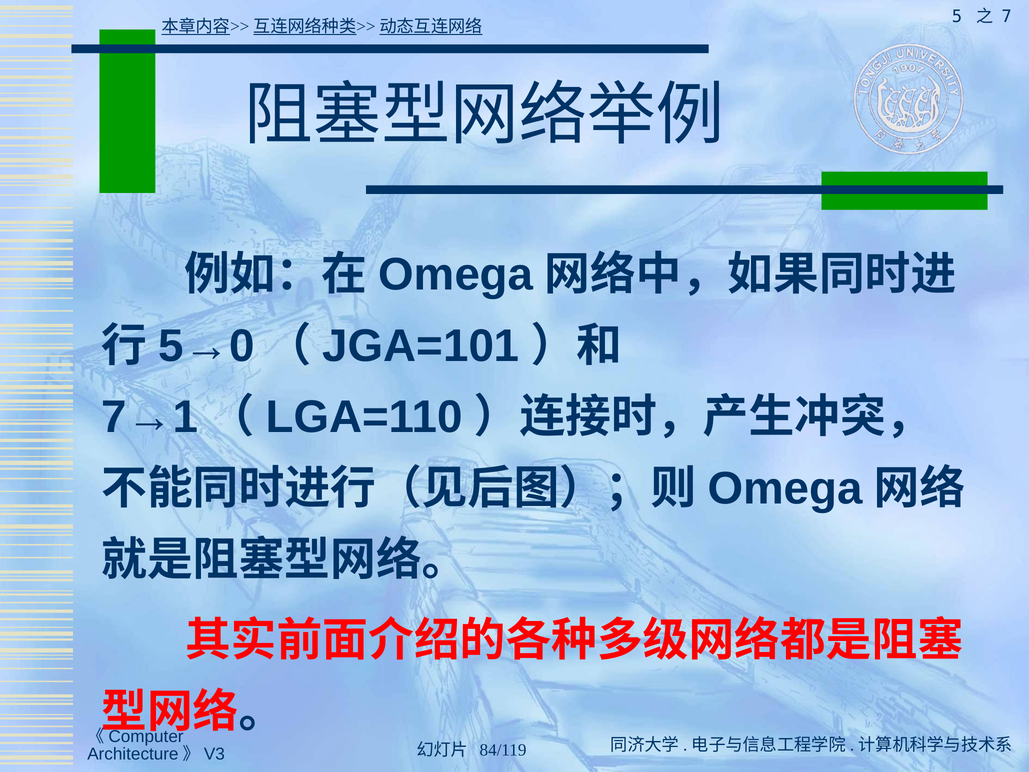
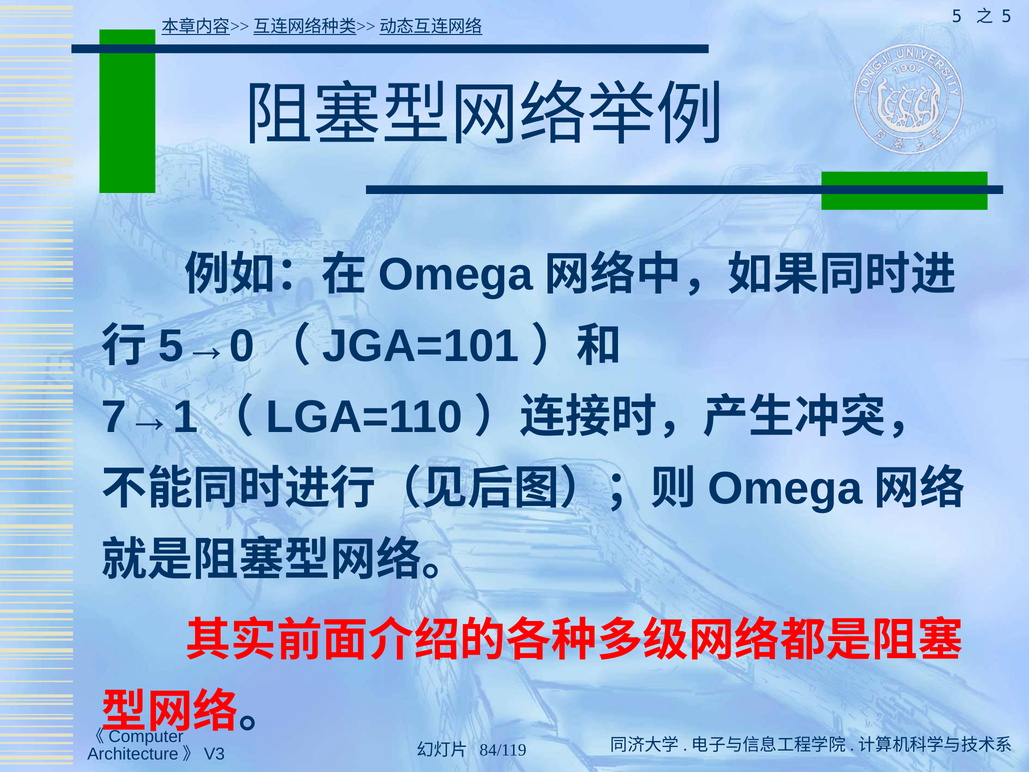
7: 7 -> 5 (1007, 17)
